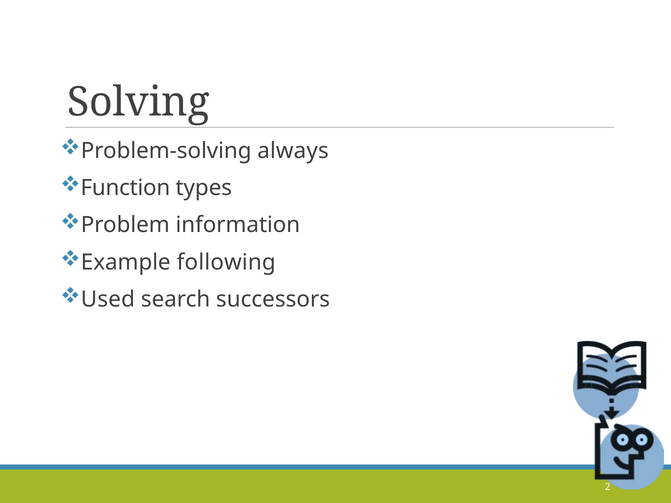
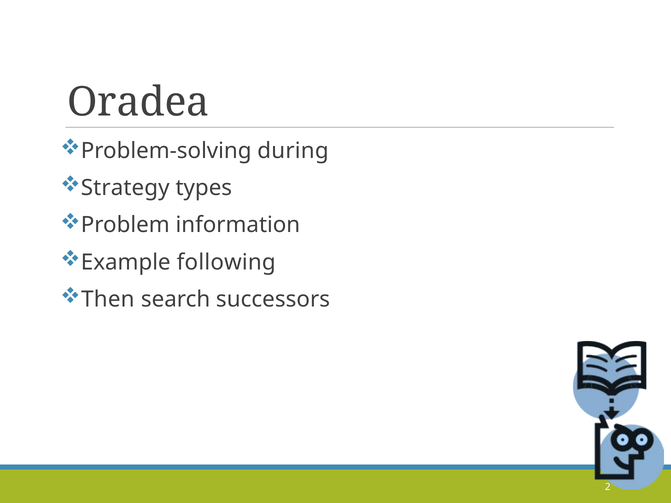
Solving: Solving -> Oradea (138, 102)
always: always -> during (293, 151)
Function: Function -> Strategy (125, 188)
Used: Used -> Then (108, 300)
